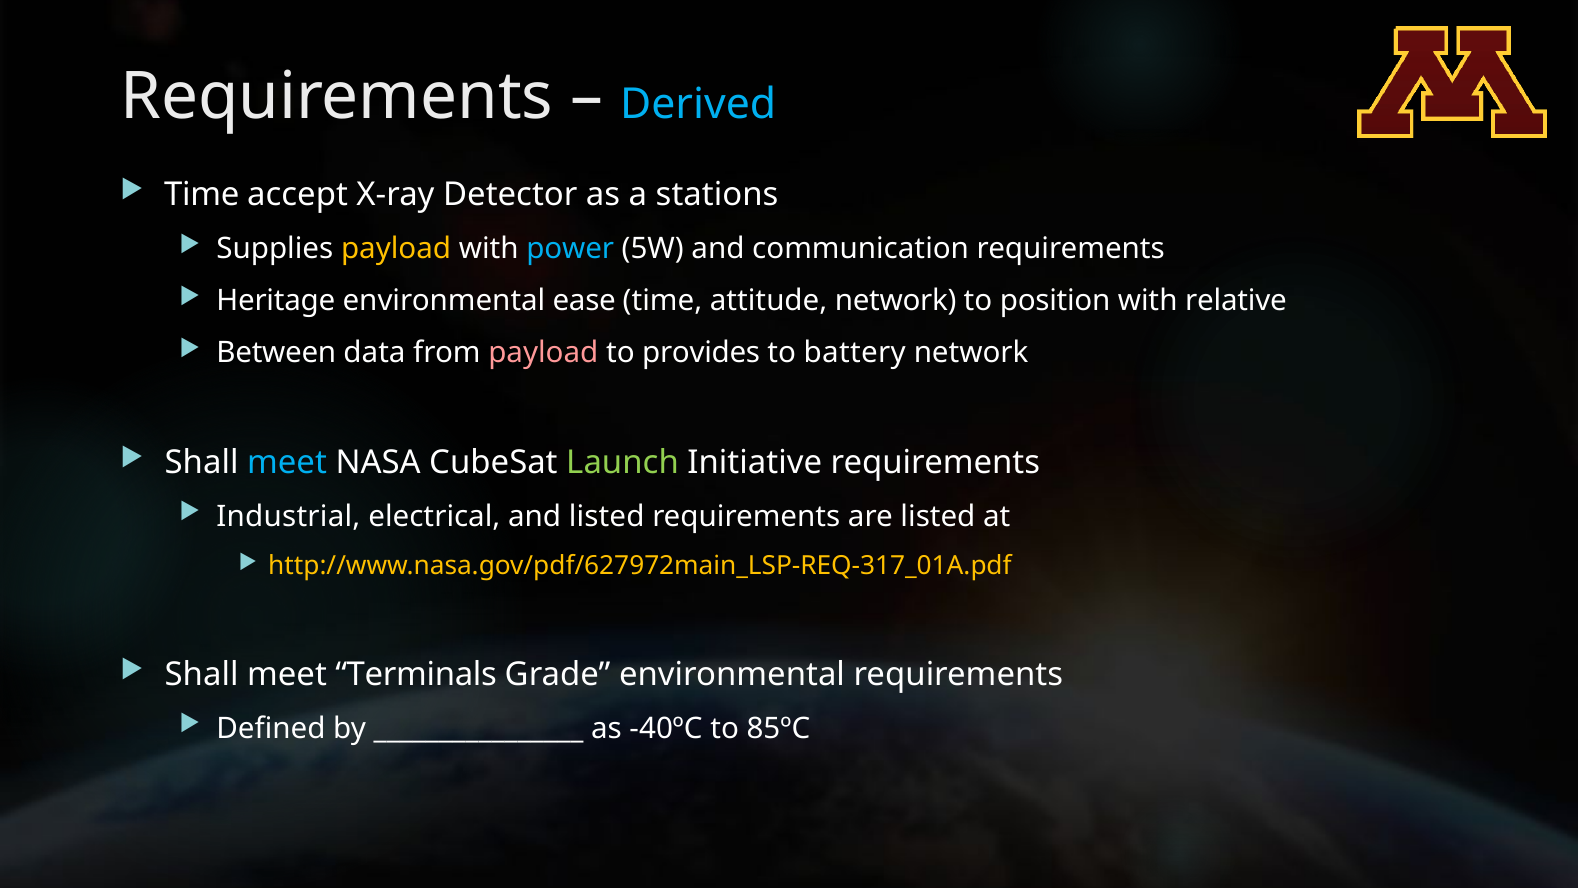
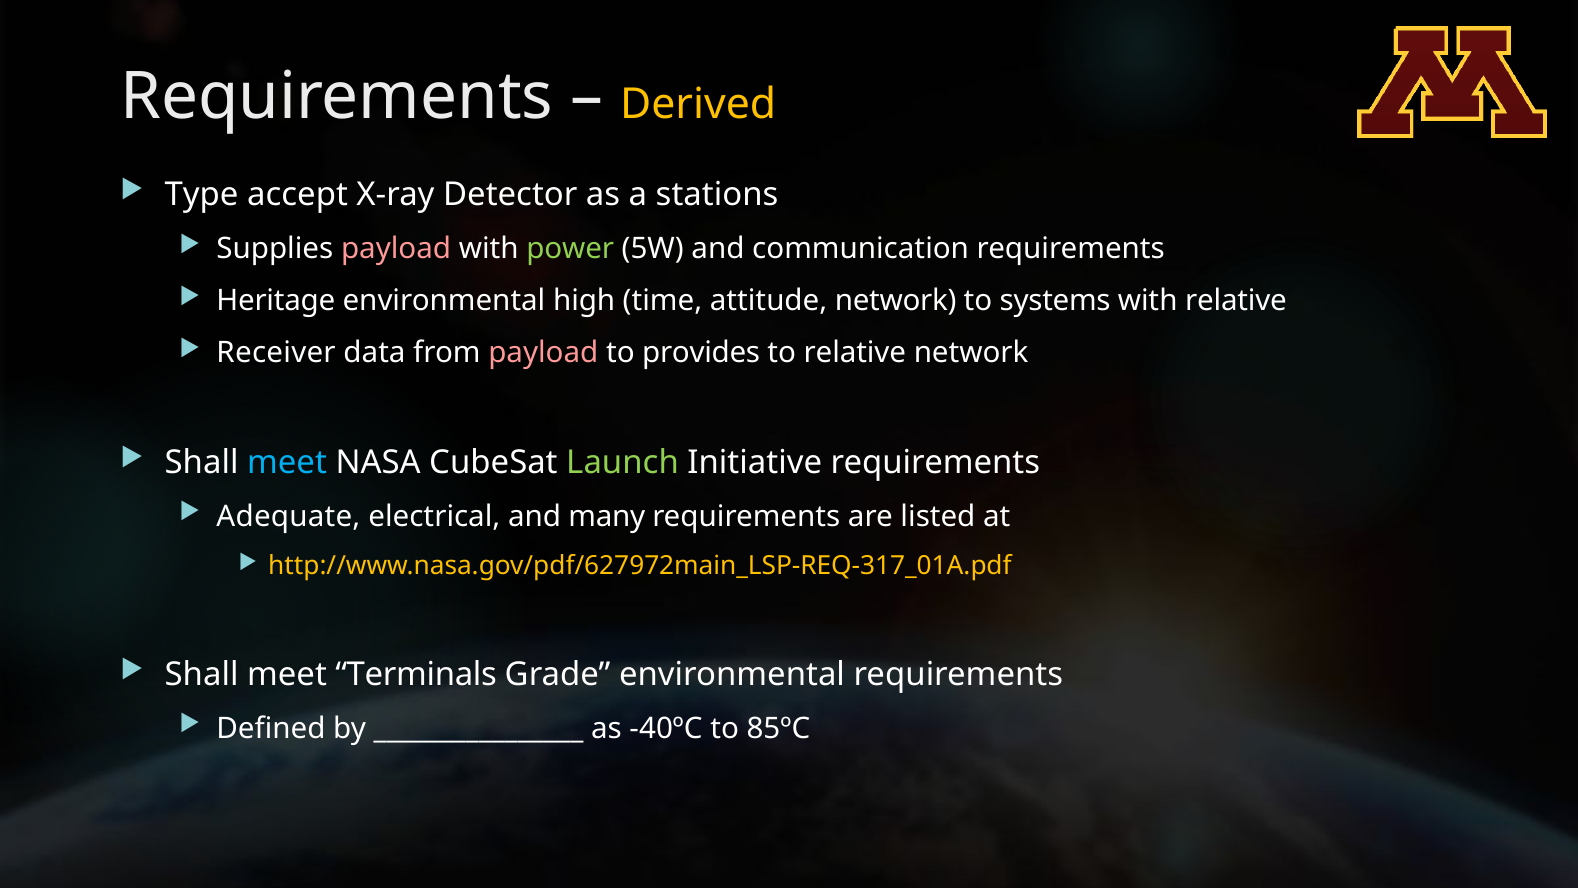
Derived colour: light blue -> yellow (698, 105)
Time: Time -> Type (202, 195)
payload colour: yellow -> pink (396, 248)
power colour: light blue -> light green (570, 248)
ease: ease -> high (584, 300)
position: position -> systems (1055, 300)
Between: Between -> Receiver (276, 352)
to battery: battery -> relative (855, 352)
Industrial: Industrial -> Adequate (288, 516)
and listed: listed -> many (607, 516)
